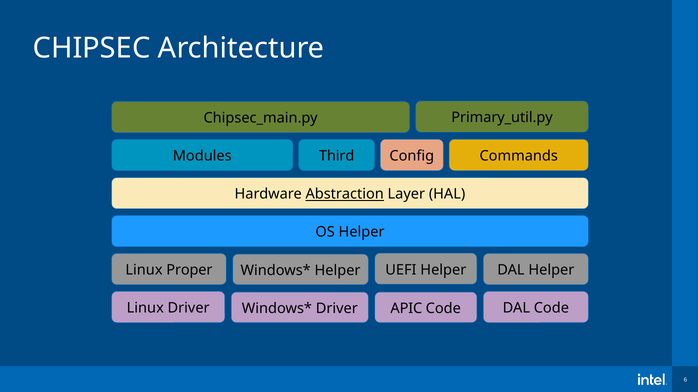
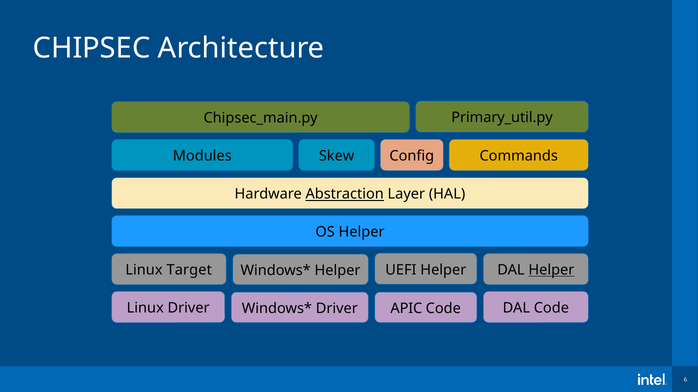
Third: Third -> Skew (337, 156)
Proper: Proper -> Target (189, 270)
Helper underline: none -> present (551, 270)
